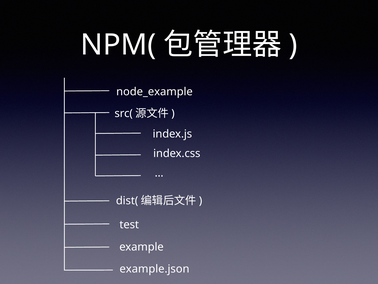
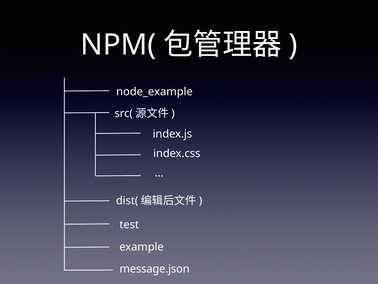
example.json: example.json -> message.json (155, 268)
